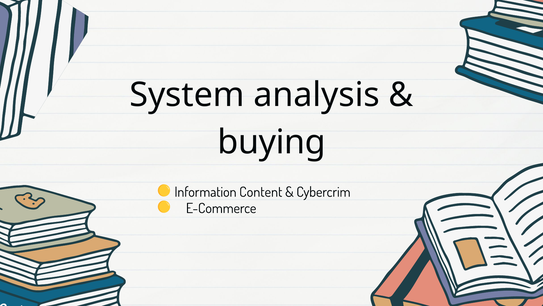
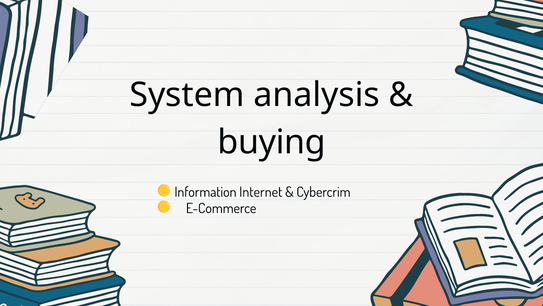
Content: Content -> Internet (261, 192)
